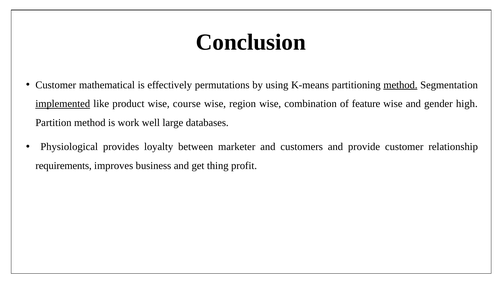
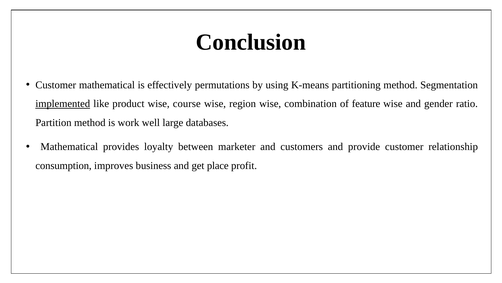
method underline: present -> none (400, 85)
high: high -> ratio (467, 104)
Physiological: Physiological -> Mathematical (69, 146)
requirements: requirements -> consumption (64, 165)
thing: thing -> place (218, 165)
